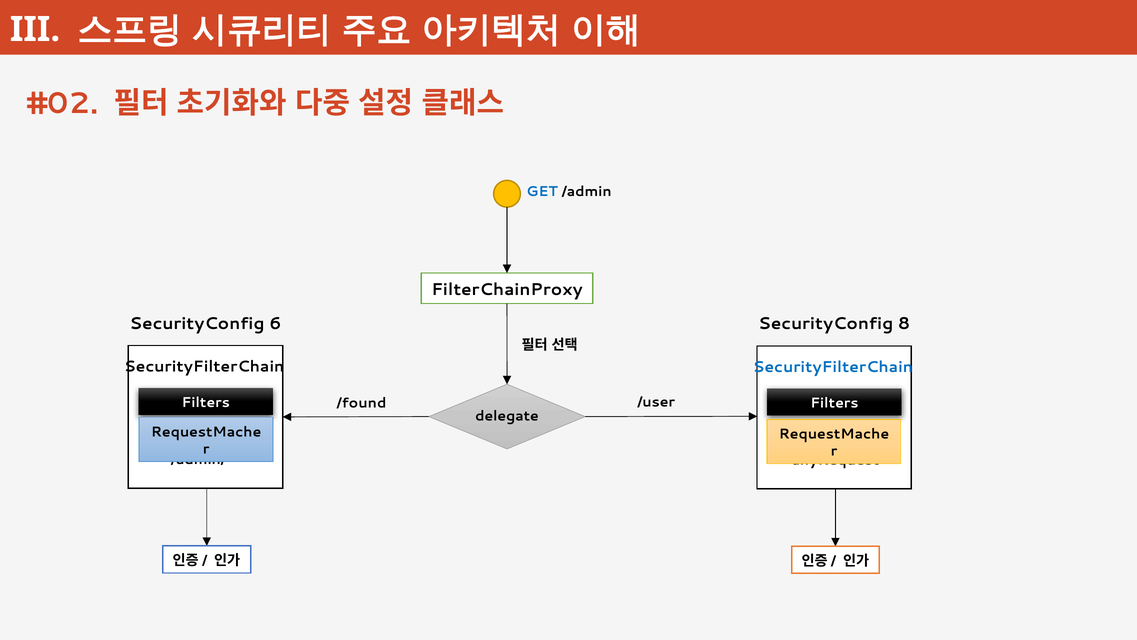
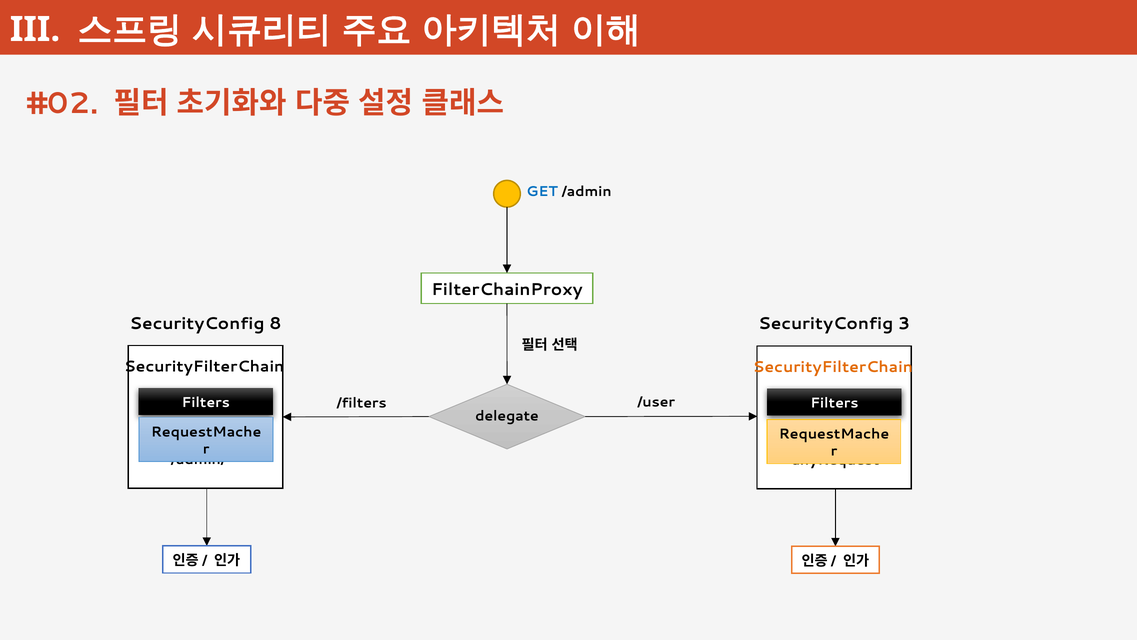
6: 6 -> 8 (275, 323)
8: 8 -> 3 (904, 324)
SecurityFilterChain colour: blue -> orange (833, 367)
/found: /found -> /filters (362, 403)
